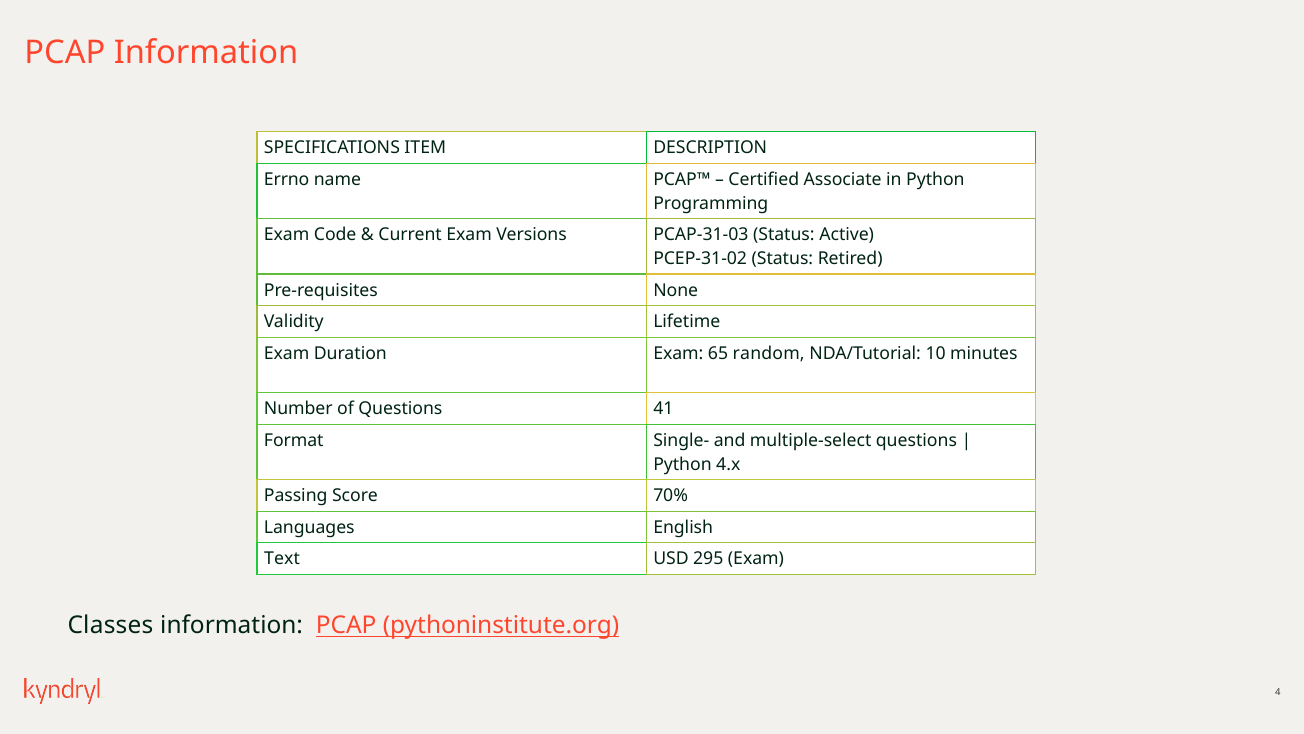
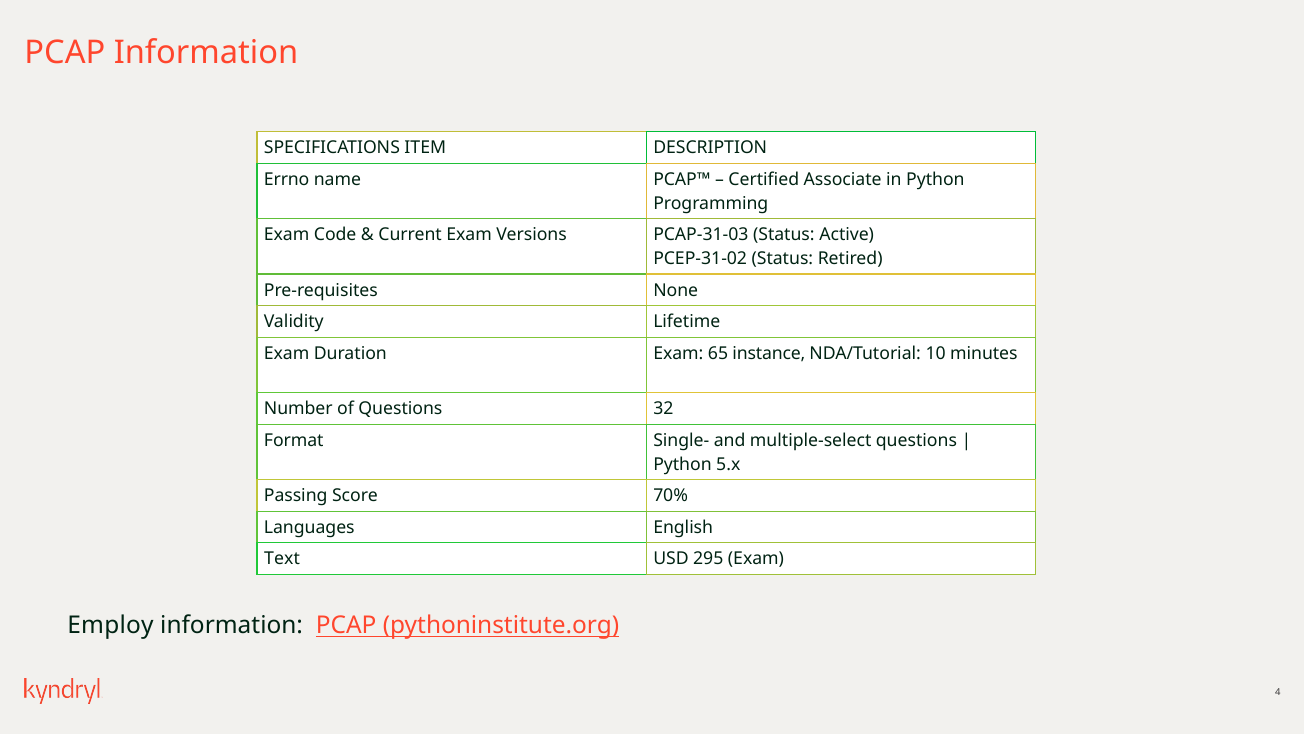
random: random -> instance (769, 353)
41: 41 -> 32 (663, 409)
4.x: 4.x -> 5.x (728, 464)
Classes: Classes -> Employ (110, 625)
